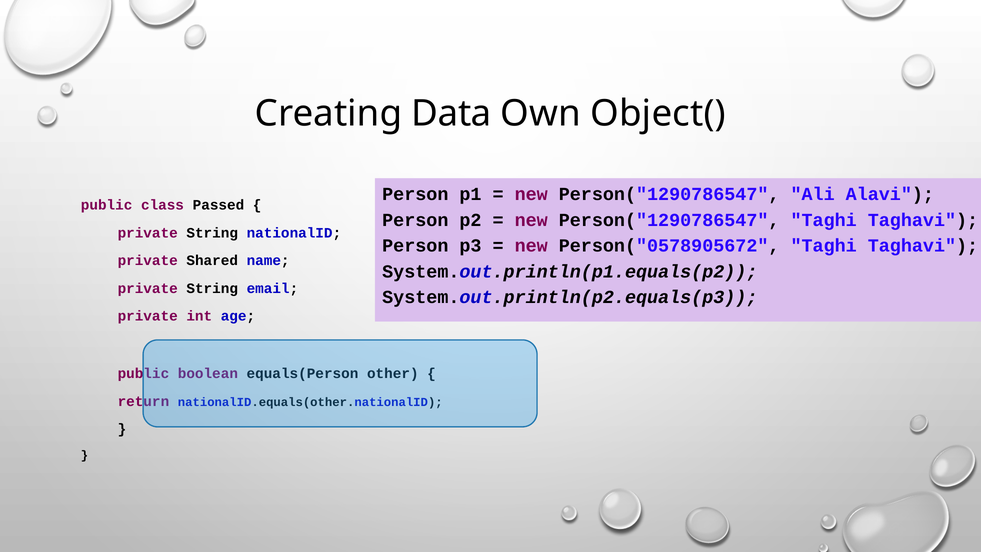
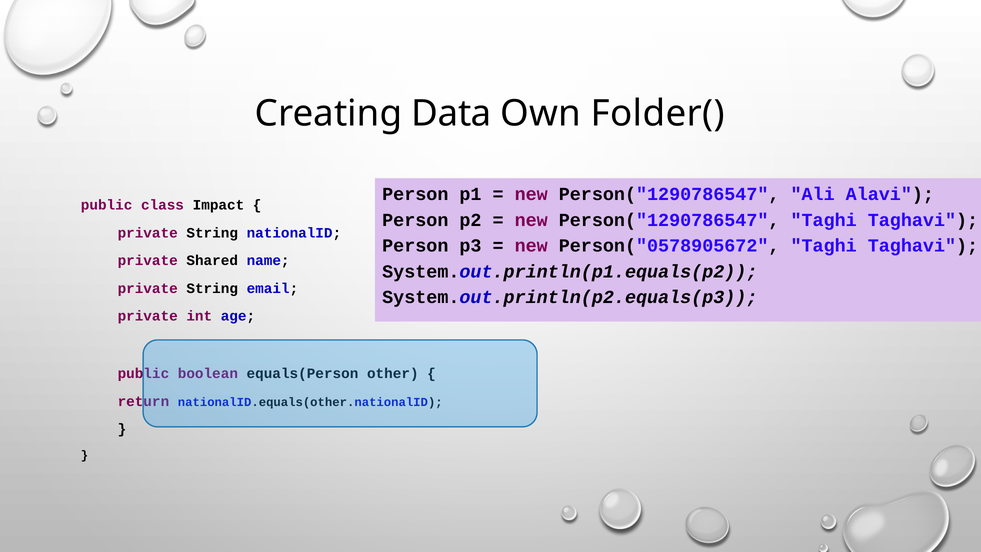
Object(: Object( -> Folder( (658, 114)
Passed: Passed -> Impact (218, 205)
